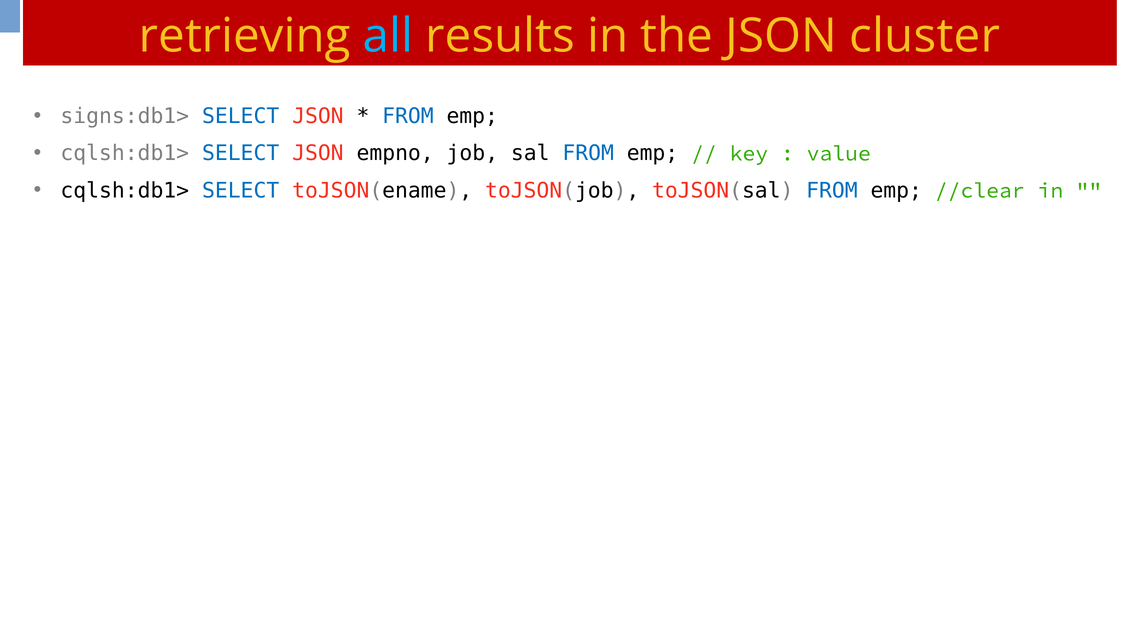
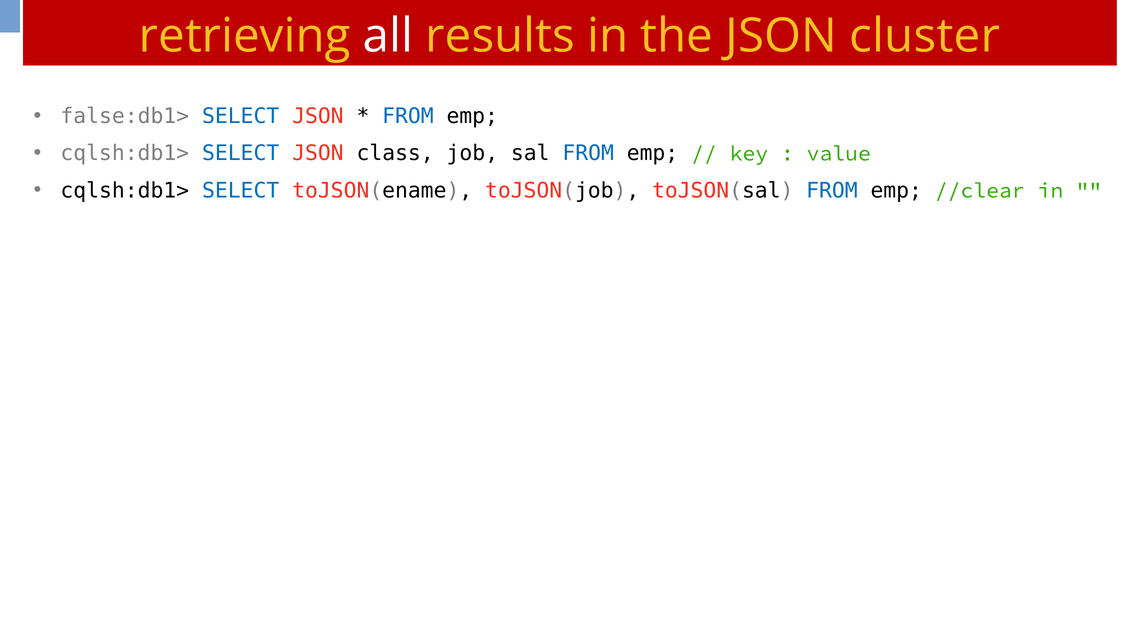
all colour: light blue -> white (388, 36)
signs:db1>: signs:db1> -> false:db1> (125, 116)
empno: empno -> class (395, 153)
